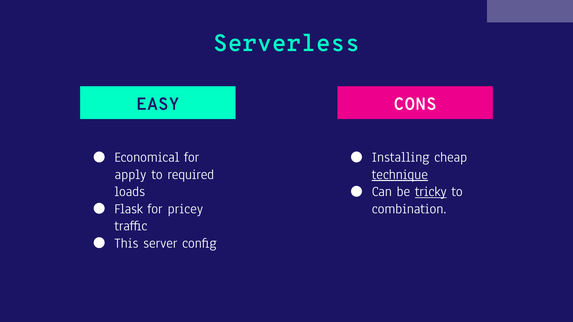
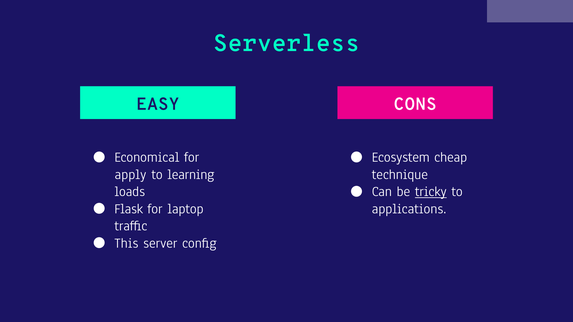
Installing: Installing -> Ecosystem (401, 157)
required: required -> learning (191, 175)
technique underline: present -> none (400, 175)
pricey: pricey -> laptop (185, 209)
combination: combination -> applications (409, 209)
